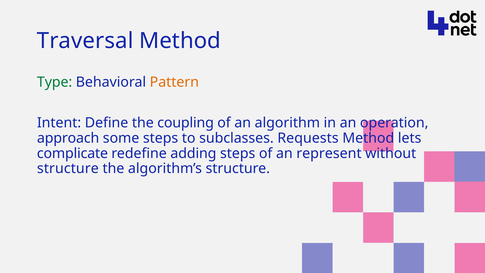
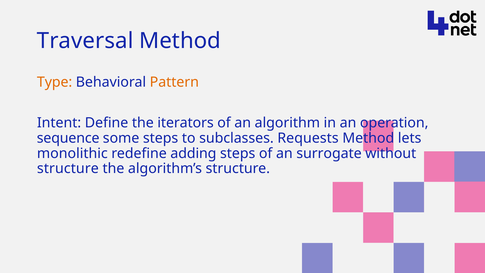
Type colour: green -> orange (55, 82)
coupling: coupling -> iterators (186, 123)
approach: approach -> sequence (68, 138)
complicate: complicate -> monolithic (72, 153)
represent: represent -> surrogate (329, 153)
